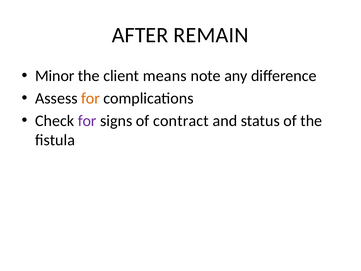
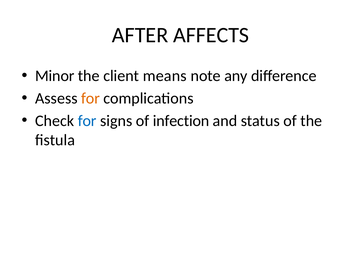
REMAIN: REMAIN -> AFFECTS (211, 35)
for colour: purple -> blue (87, 121)
contract: contract -> infection (181, 121)
